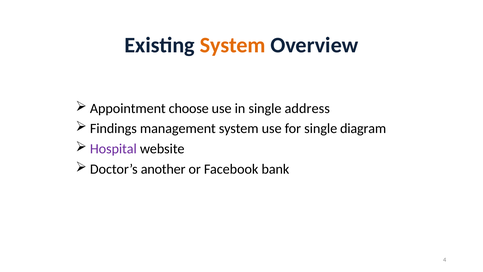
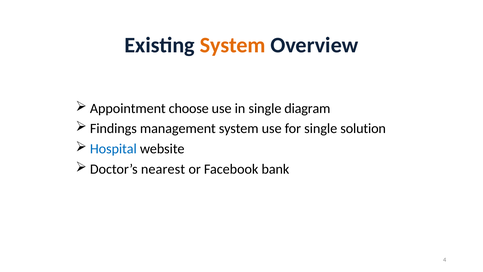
address: address -> diagram (307, 108)
diagram: diagram -> solution (363, 129)
Hospital colour: purple -> blue (113, 149)
another: another -> nearest (163, 169)
